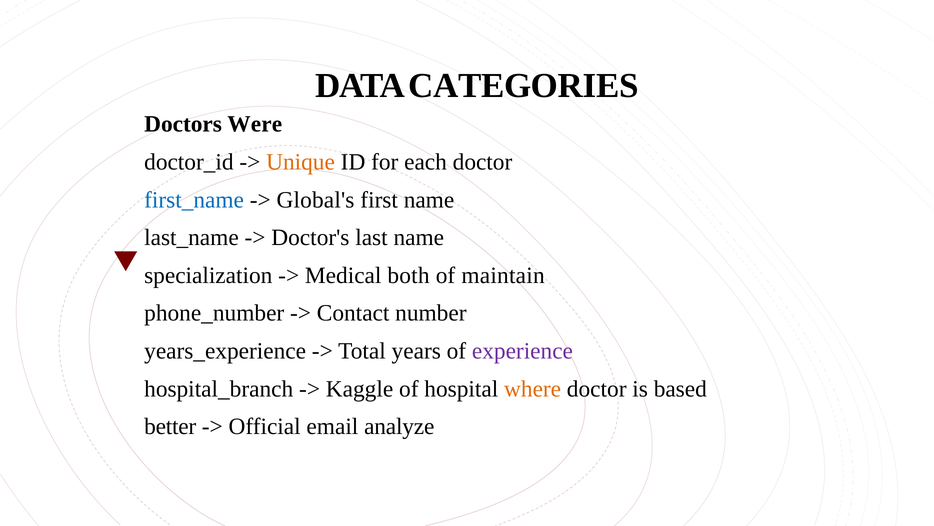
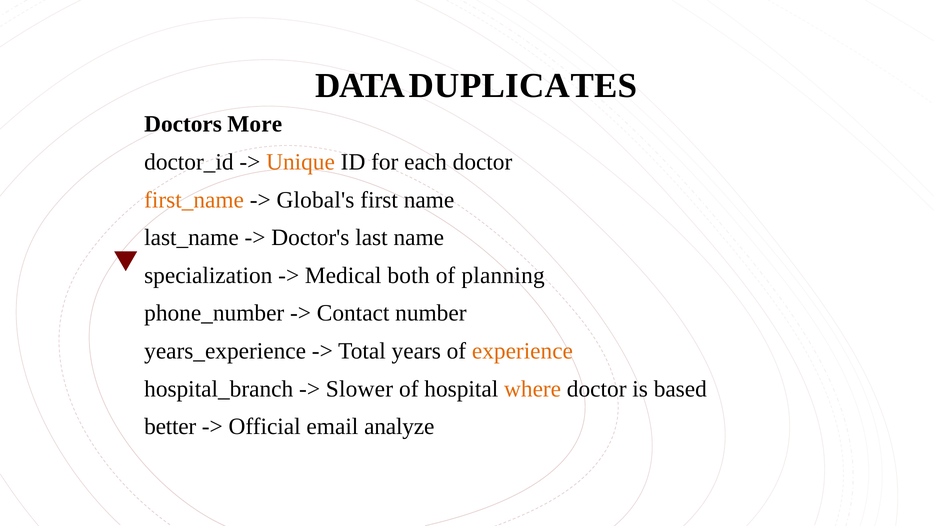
CATEGORIES: CATEGORIES -> DUPLICATES (523, 86)
Were: Were -> More (255, 124)
first_name colour: blue -> orange (194, 200)
maintain: maintain -> planning (503, 275)
experience colour: purple -> orange (522, 351)
Kaggle: Kaggle -> Slower (359, 388)
